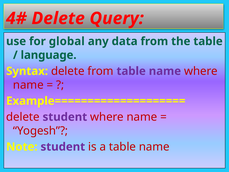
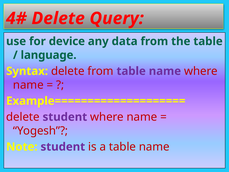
global: global -> device (67, 41)
